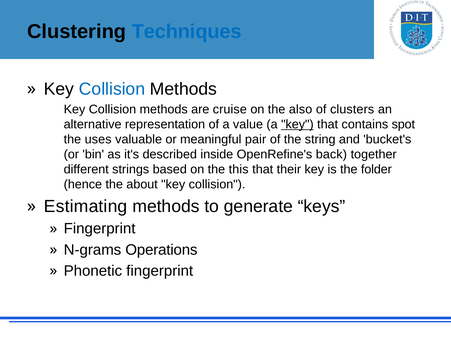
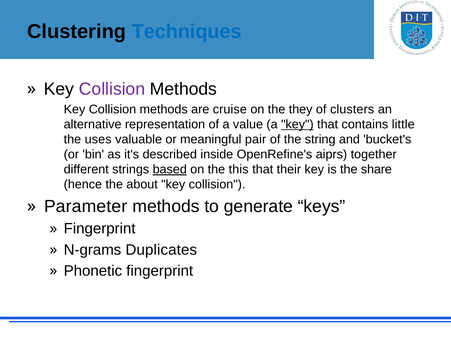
Collision colour: blue -> purple (112, 89)
also: also -> they (301, 109)
spot: spot -> little (403, 124)
back: back -> aiprs (331, 155)
based underline: none -> present (170, 170)
folder: folder -> share (376, 170)
Estimating: Estimating -> Parameter (86, 207)
Operations: Operations -> Duplicates (161, 250)
